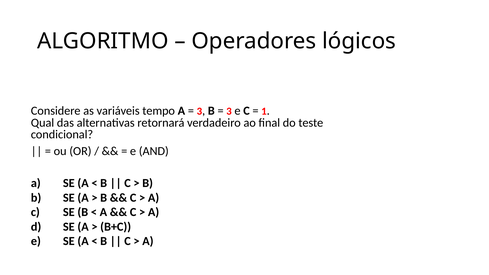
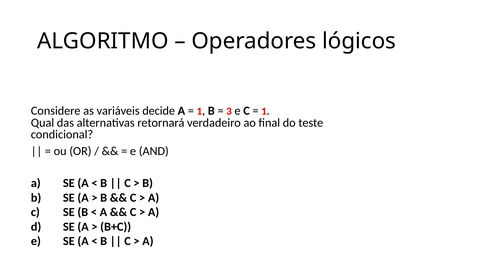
tempo: tempo -> decide (159, 111)
3: 3 -> 1 (199, 111)
